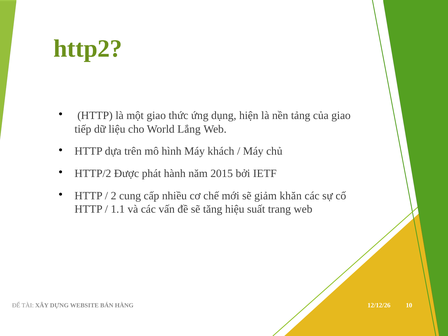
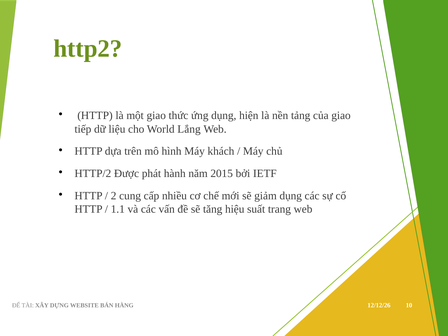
giảm khăn: khăn -> dụng (291, 196)
